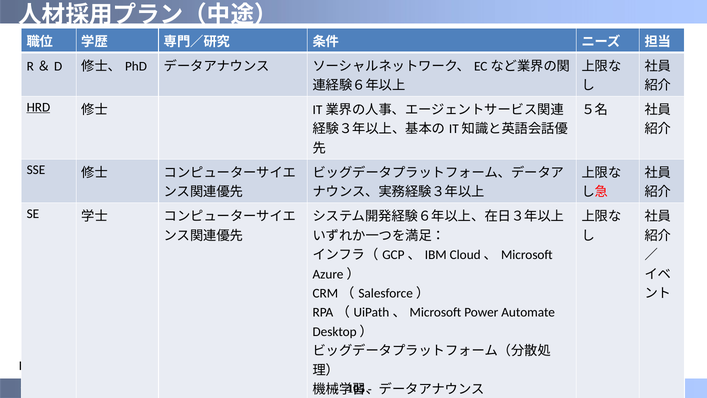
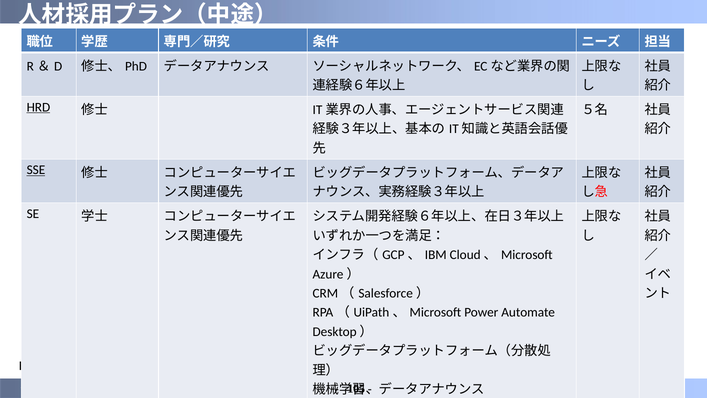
SSE underline: none -> present (36, 170)
